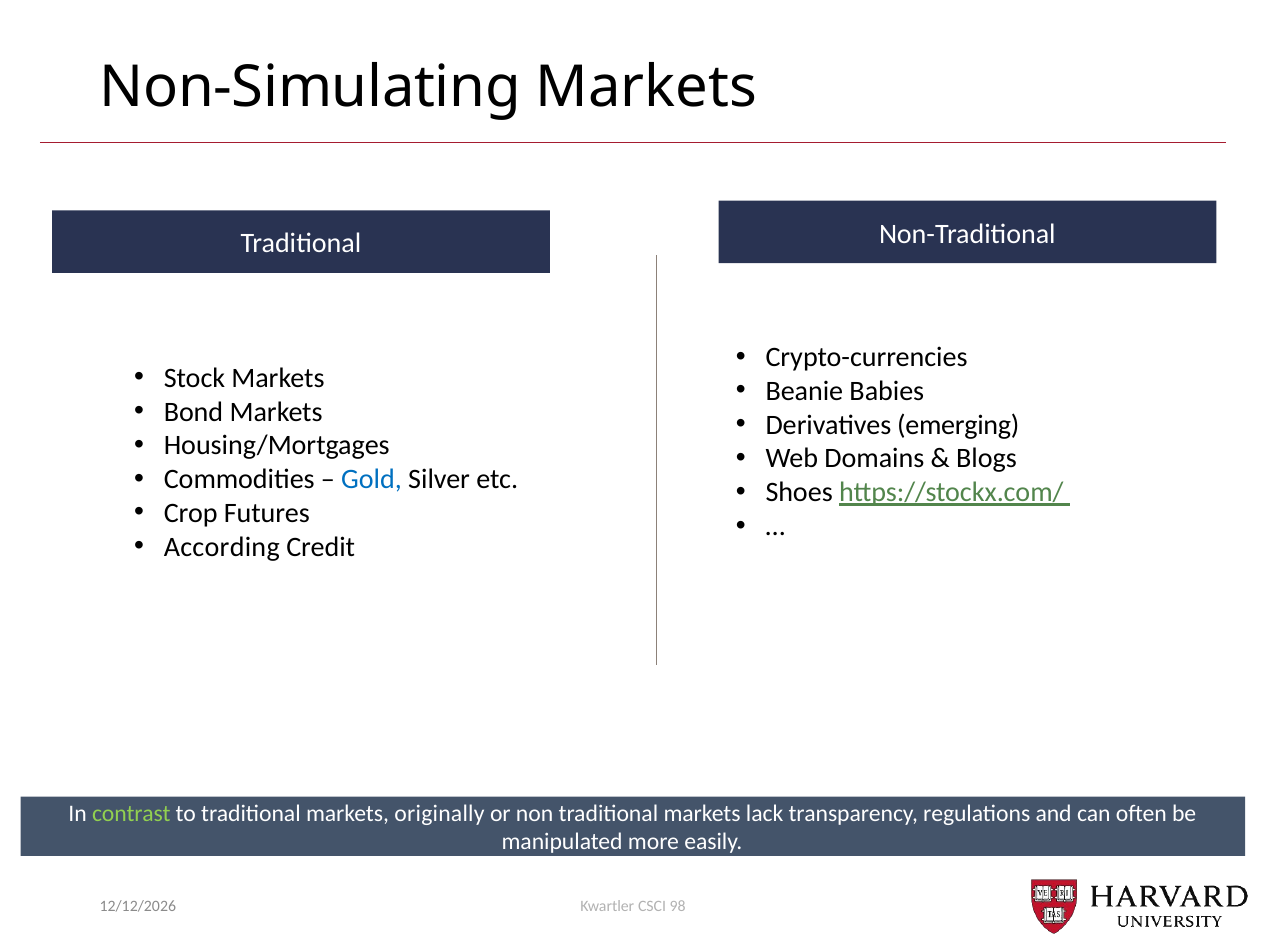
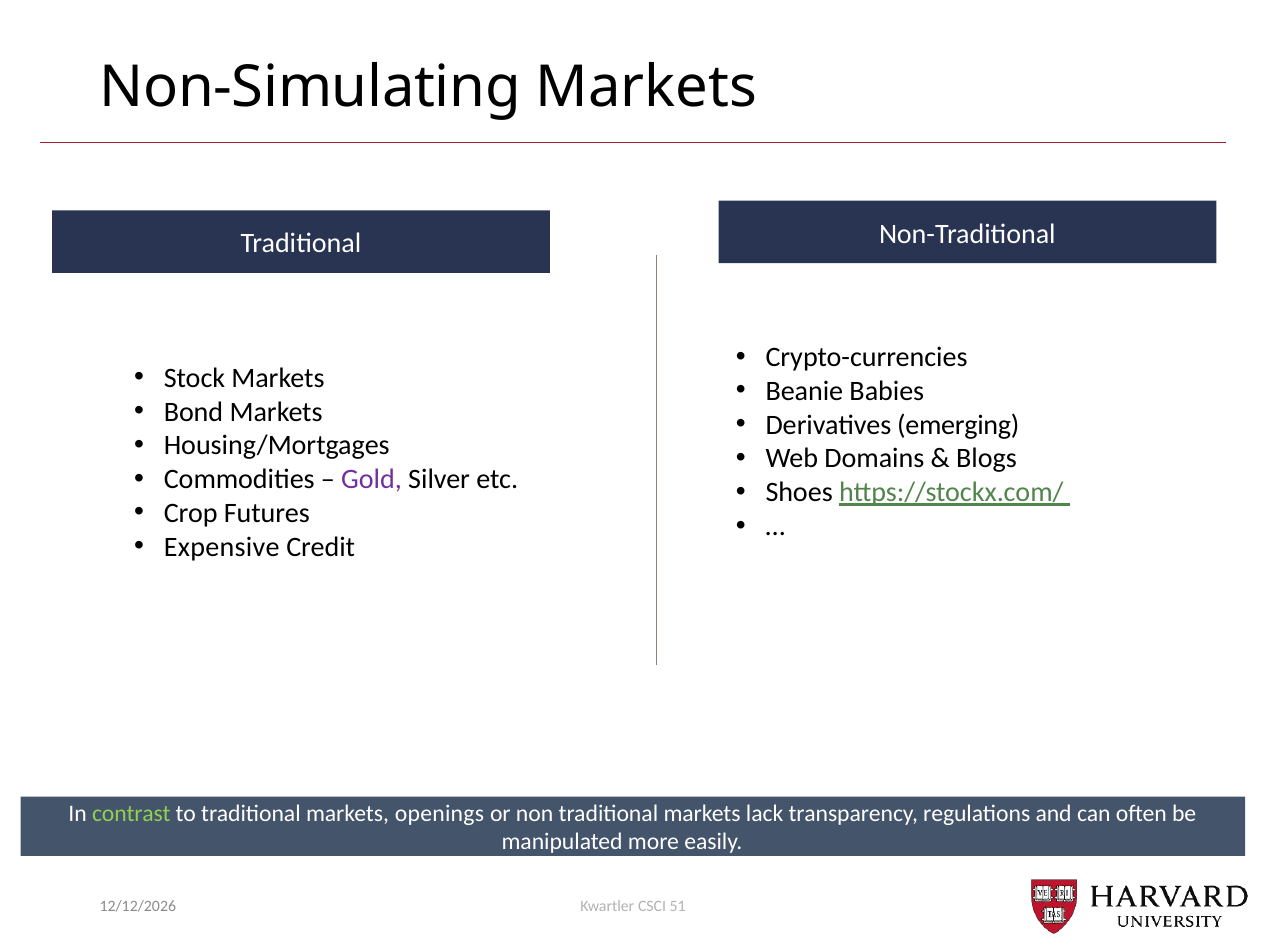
Gold colour: blue -> purple (372, 480)
According: According -> Expensive (222, 547)
originally: originally -> openings (439, 814)
98: 98 -> 51 (678, 906)
